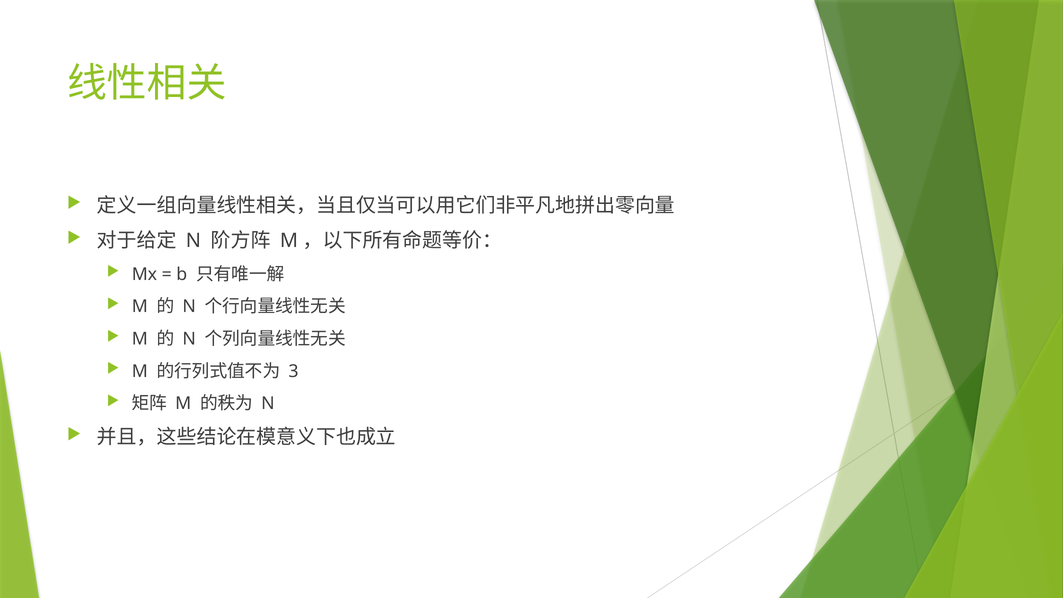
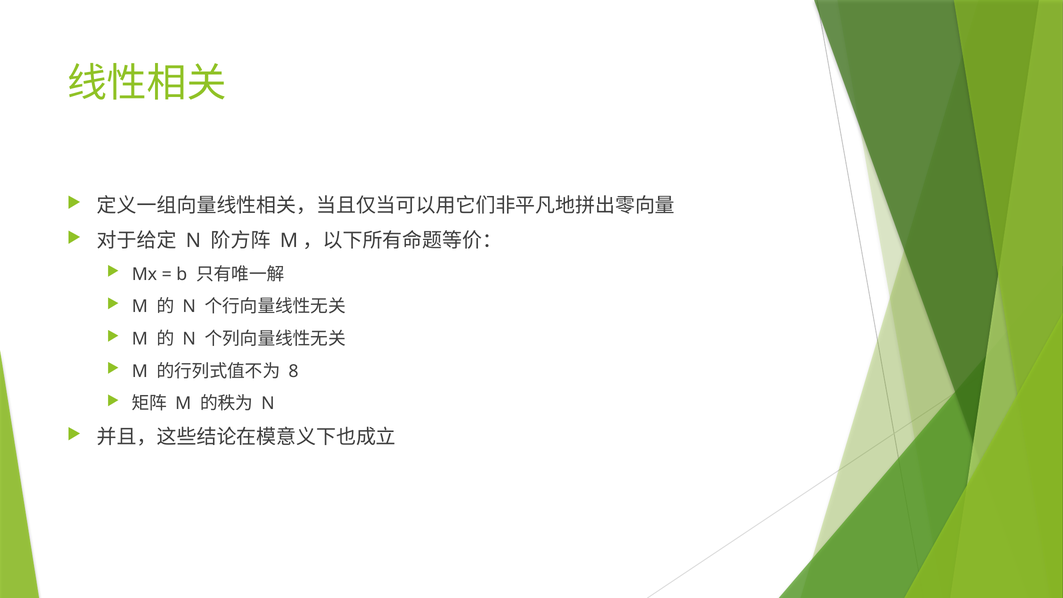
3: 3 -> 8 (293, 371)
